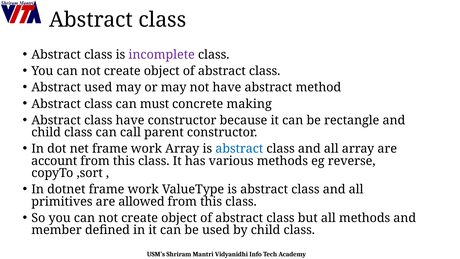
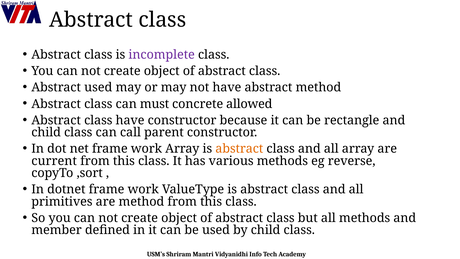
making: making -> allowed (249, 104)
abstract colour: blue -> orange (239, 149)
account: account -> current (54, 161)
are allowed: allowed -> method (141, 201)
